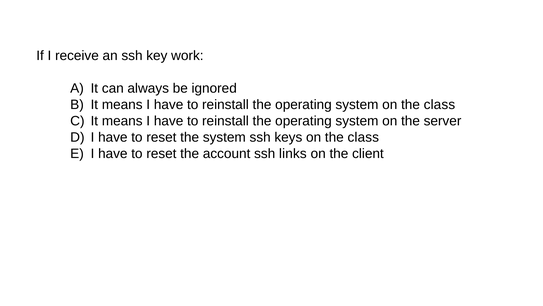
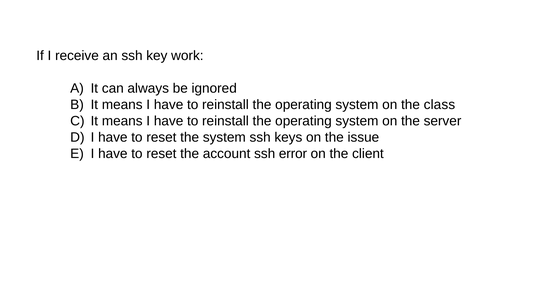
keys on the class: class -> issue (363, 137)
links: links -> error (293, 153)
